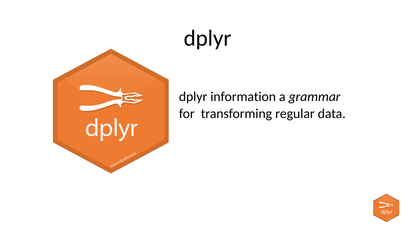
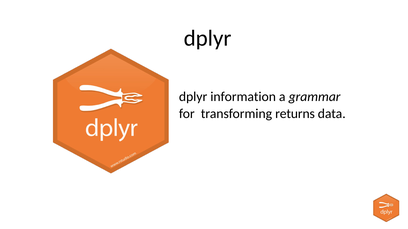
regular: regular -> returns (295, 114)
